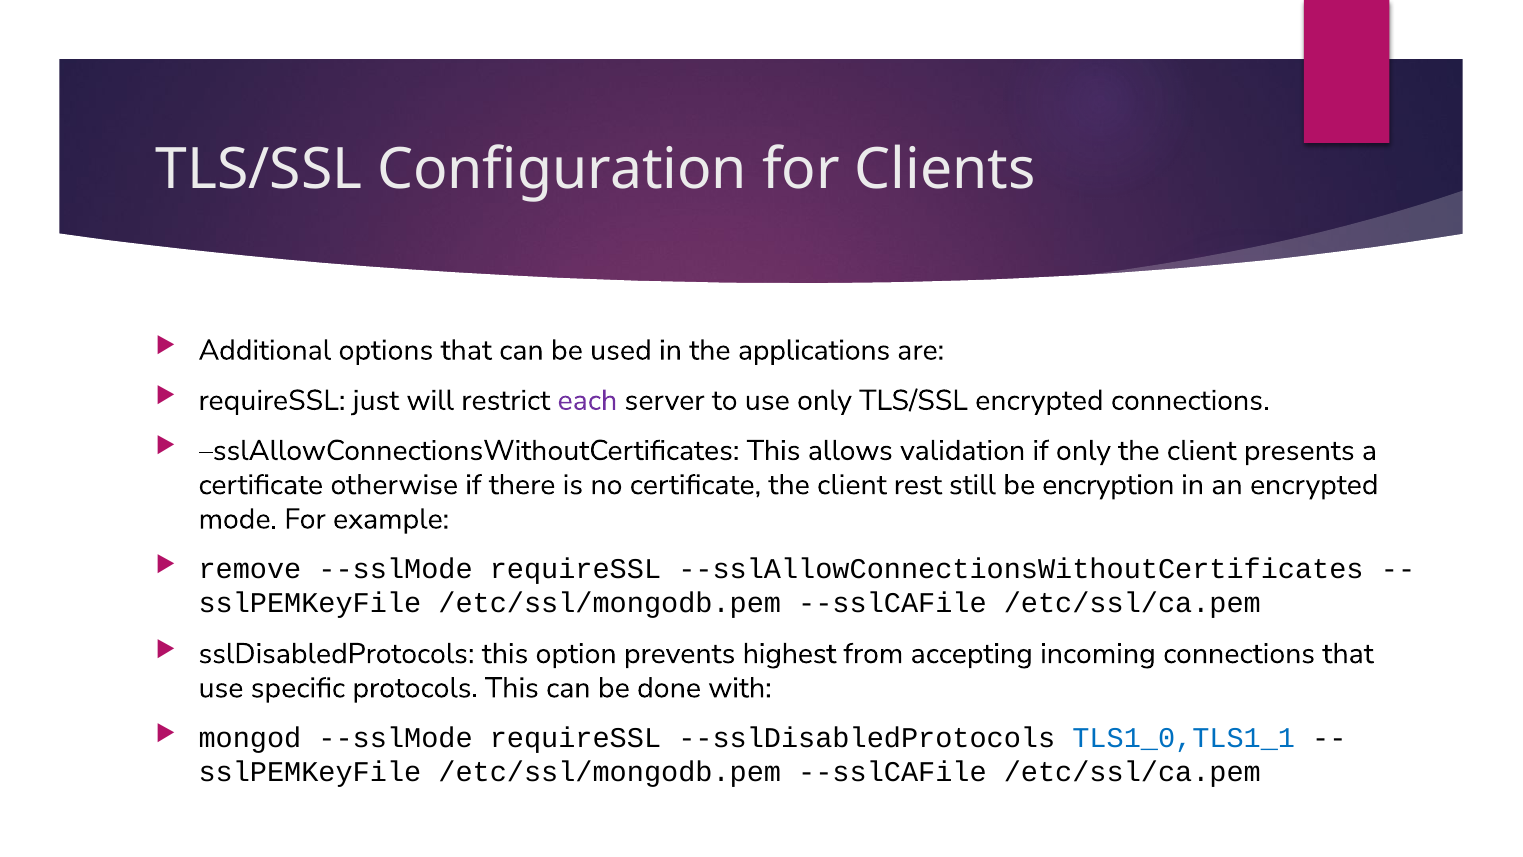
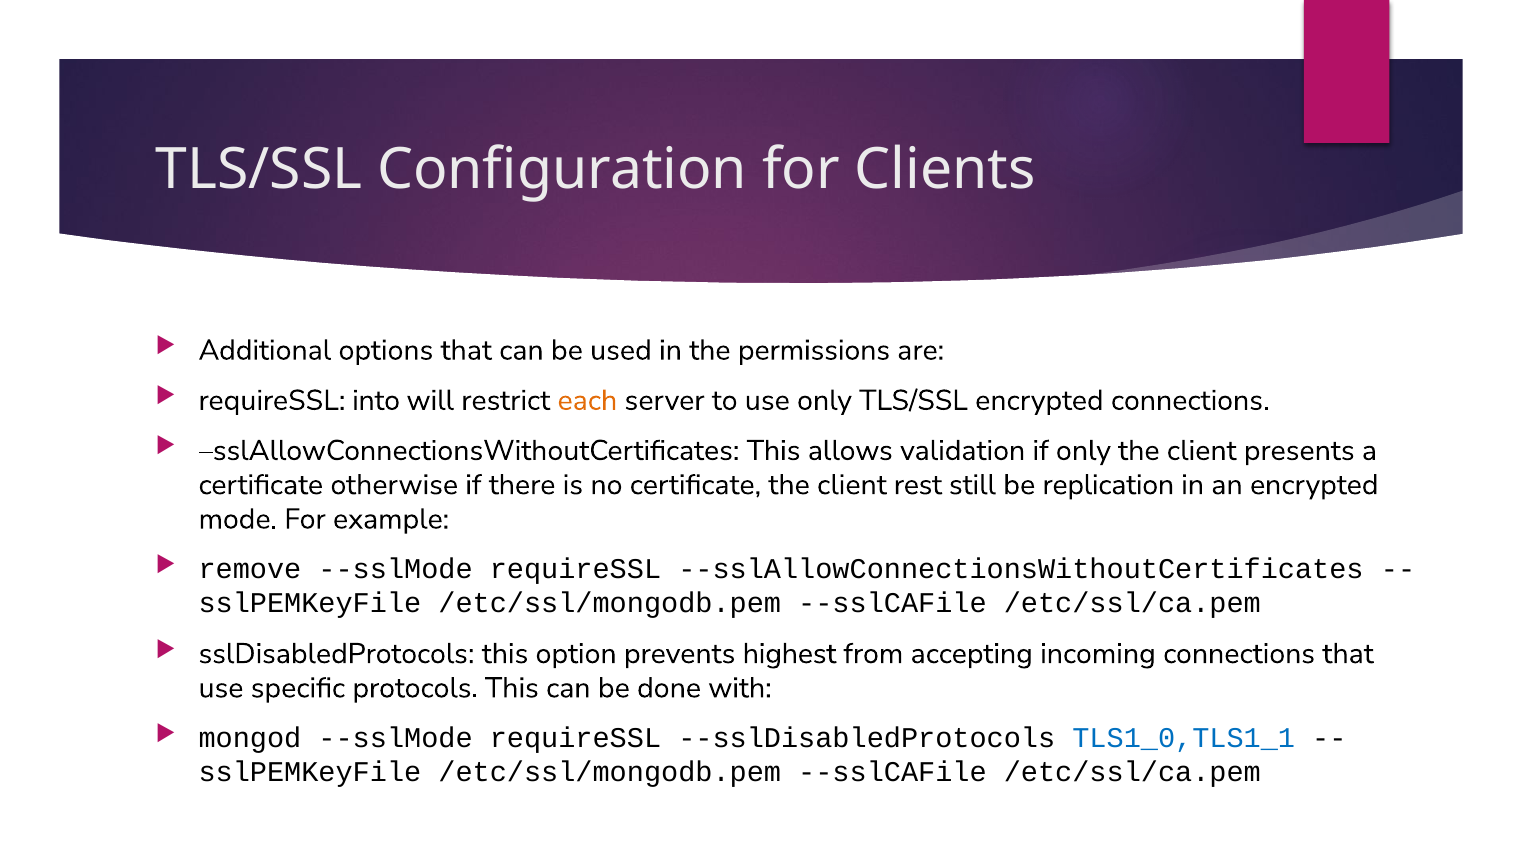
applications: applications -> permissions (814, 350)
just: just -> into (376, 400)
each colour: purple -> orange (587, 400)
encryption: encryption -> replication (1108, 485)
